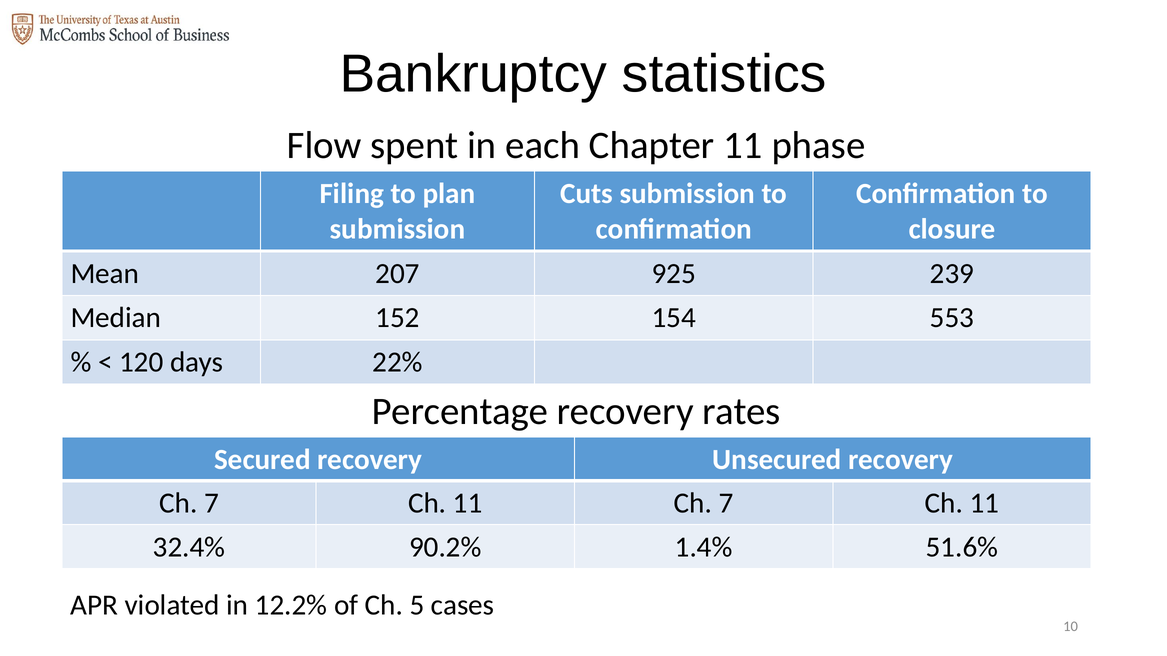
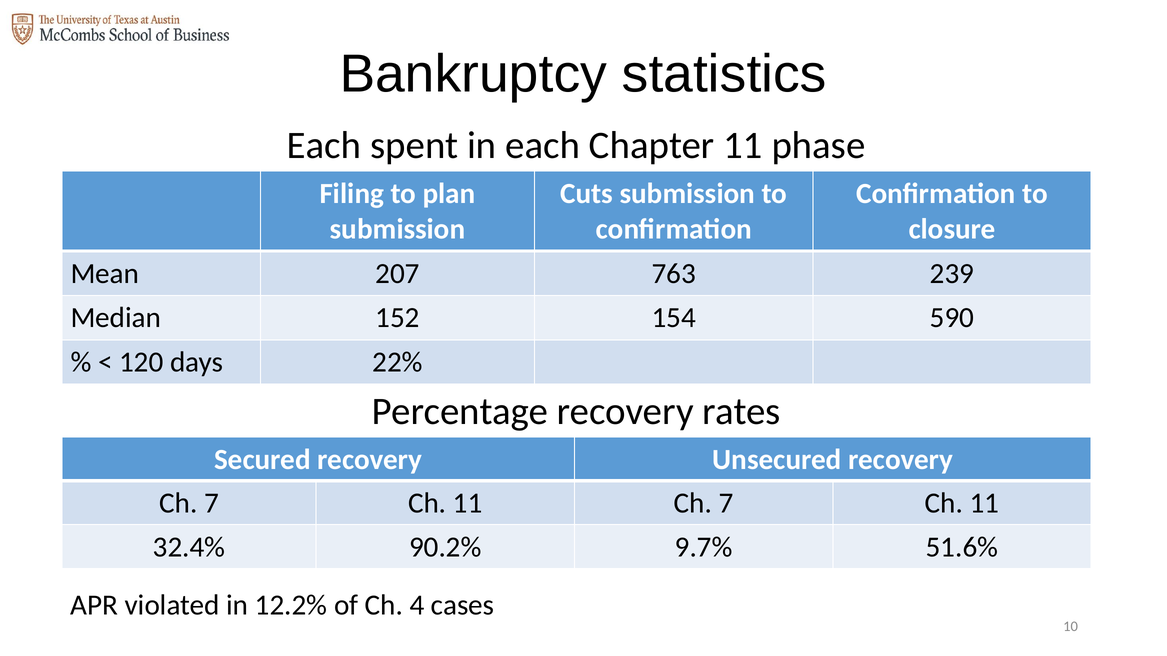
Flow: Flow -> Each (324, 146)
925: 925 -> 763 (674, 274)
553: 553 -> 590 (952, 318)
1.4%: 1.4% -> 9.7% (704, 547)
5: 5 -> 4 (417, 605)
